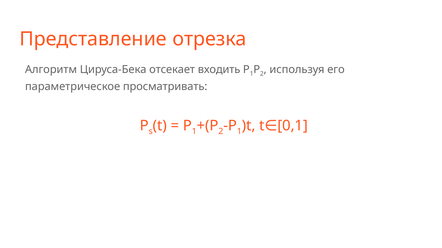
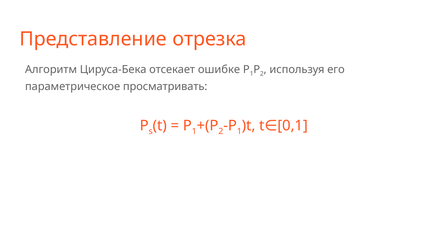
входить: входить -> ошибке (219, 70)
